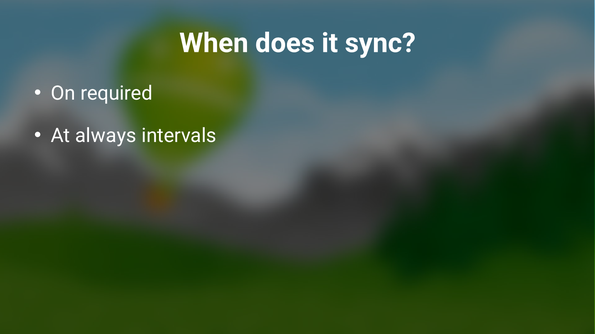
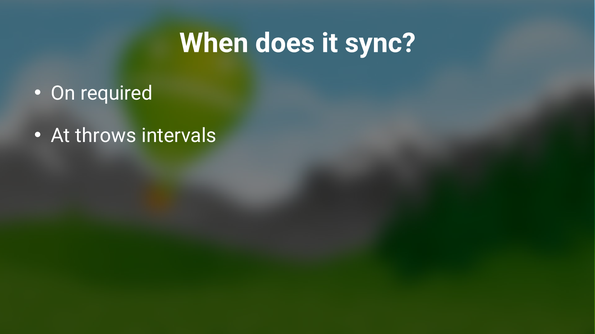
always: always -> throws (106, 136)
